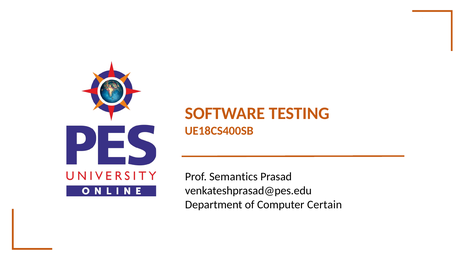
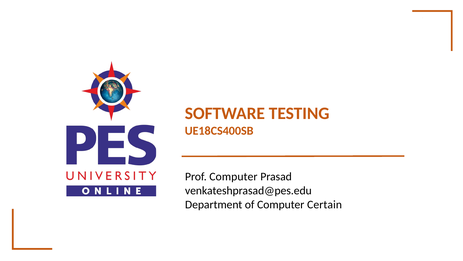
Prof Semantics: Semantics -> Computer (233, 176)
